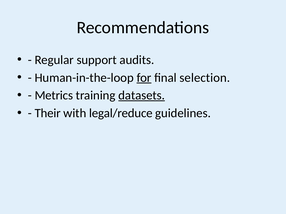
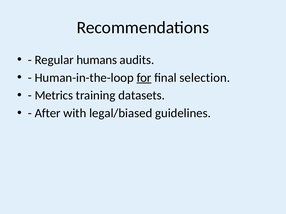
support: support -> humans (97, 60)
datasets underline: present -> none (142, 96)
Their: Their -> After (48, 113)
legal/reduce: legal/reduce -> legal/biased (121, 113)
